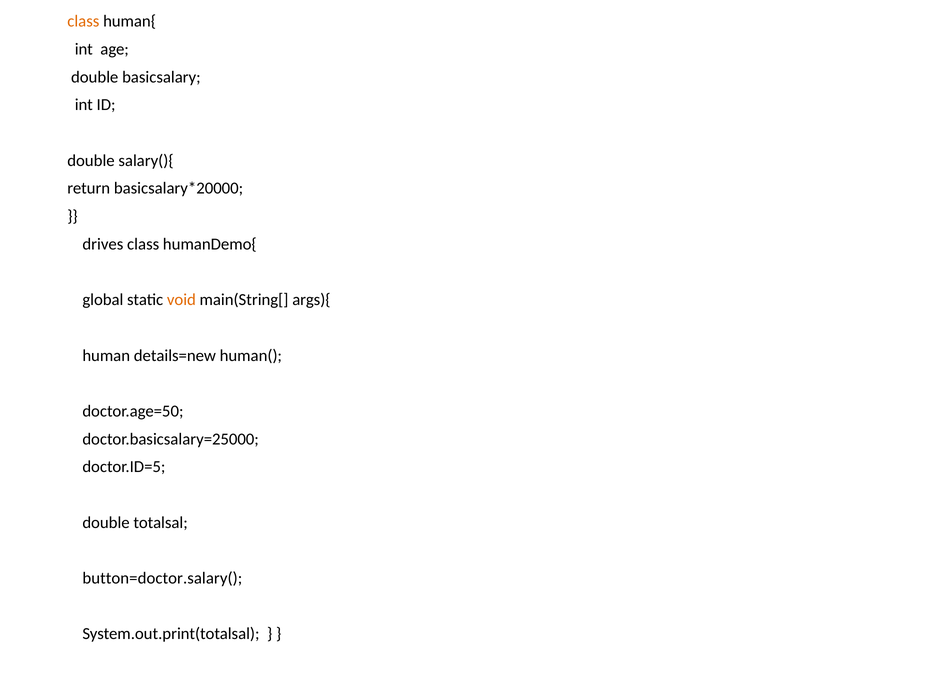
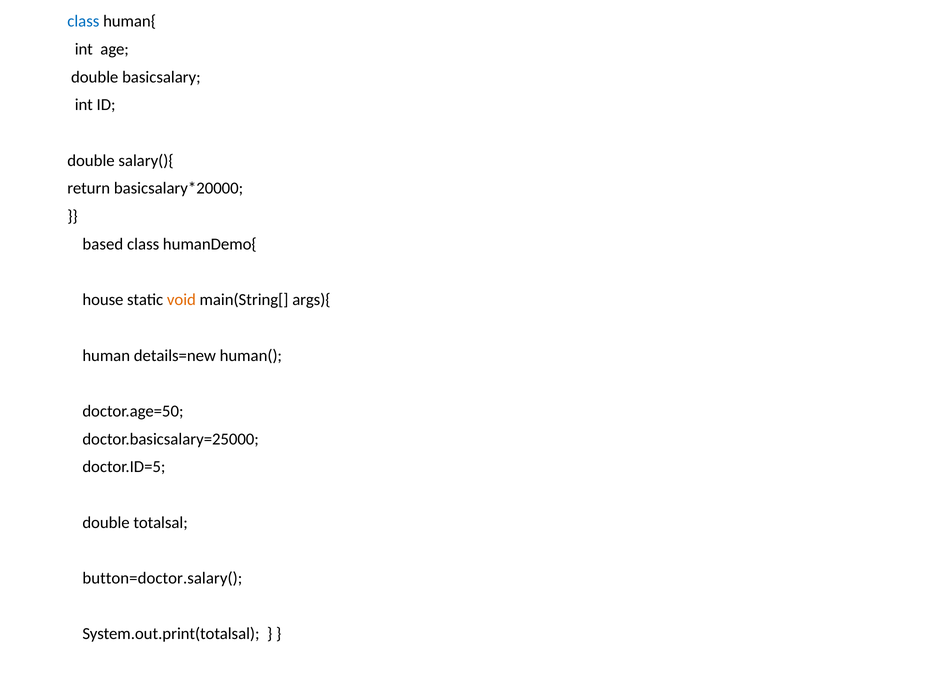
class colour: orange -> blue (83, 21)
drives: drives -> based (103, 244)
global: global -> house (103, 300)
